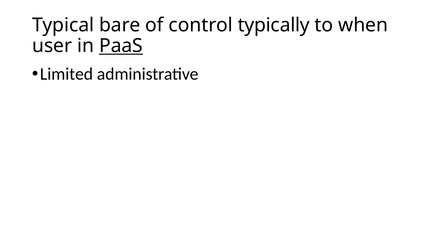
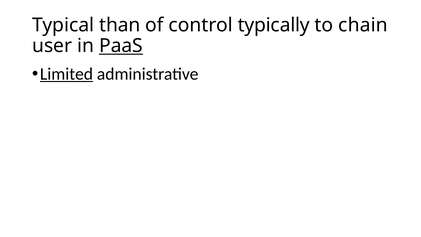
bare: bare -> than (120, 25)
when: when -> chain (363, 25)
Limited underline: none -> present (66, 74)
